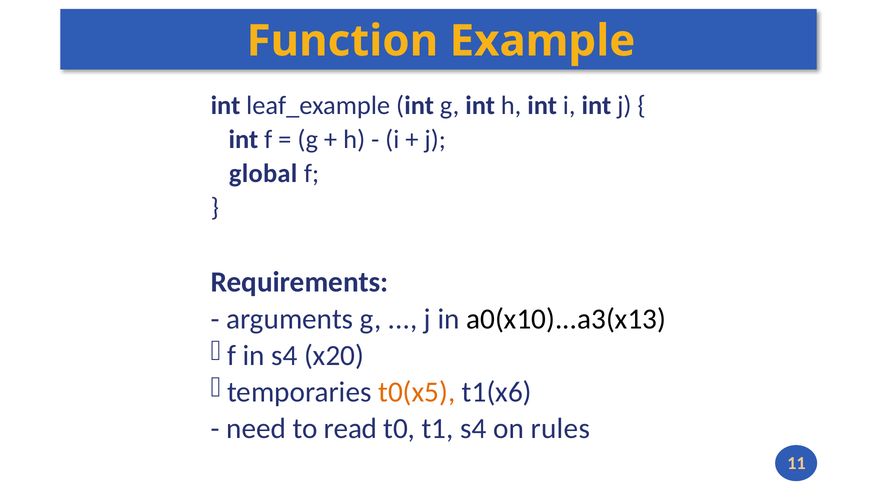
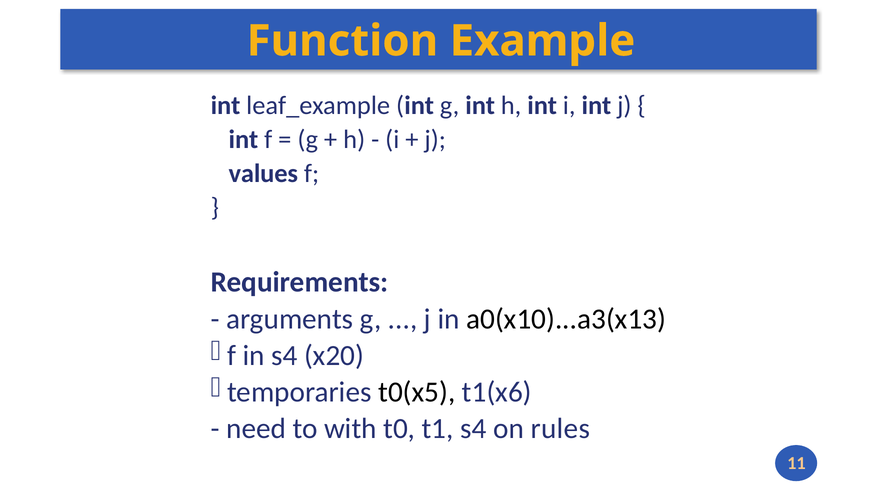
global: global -> values (263, 173)
t0(x5 colour: orange -> black (417, 392)
read: read -> with (350, 429)
